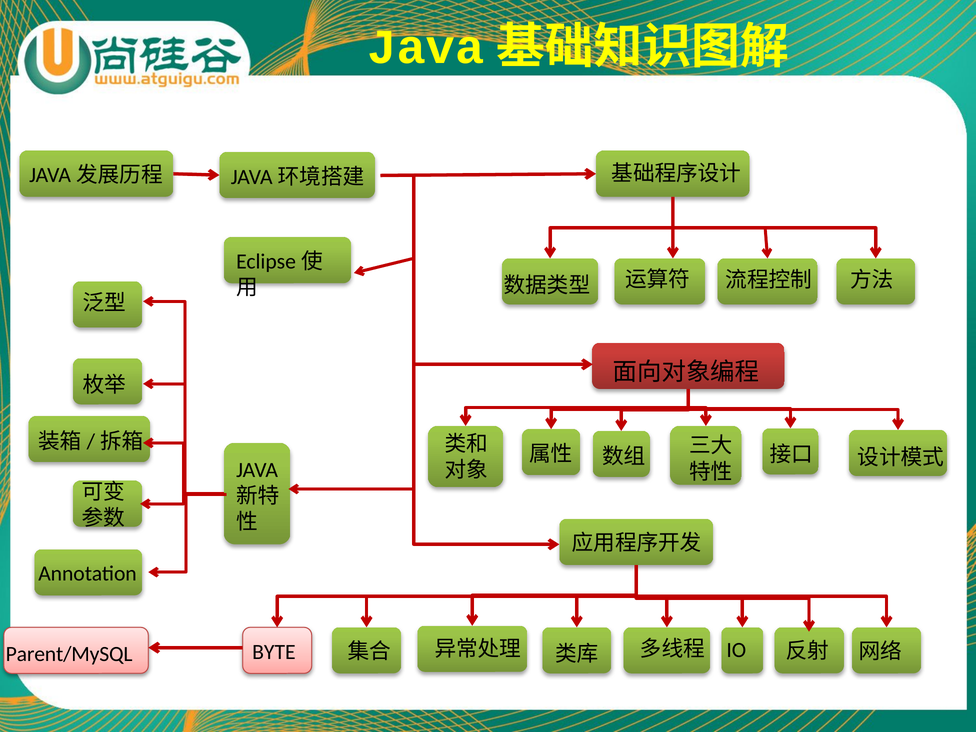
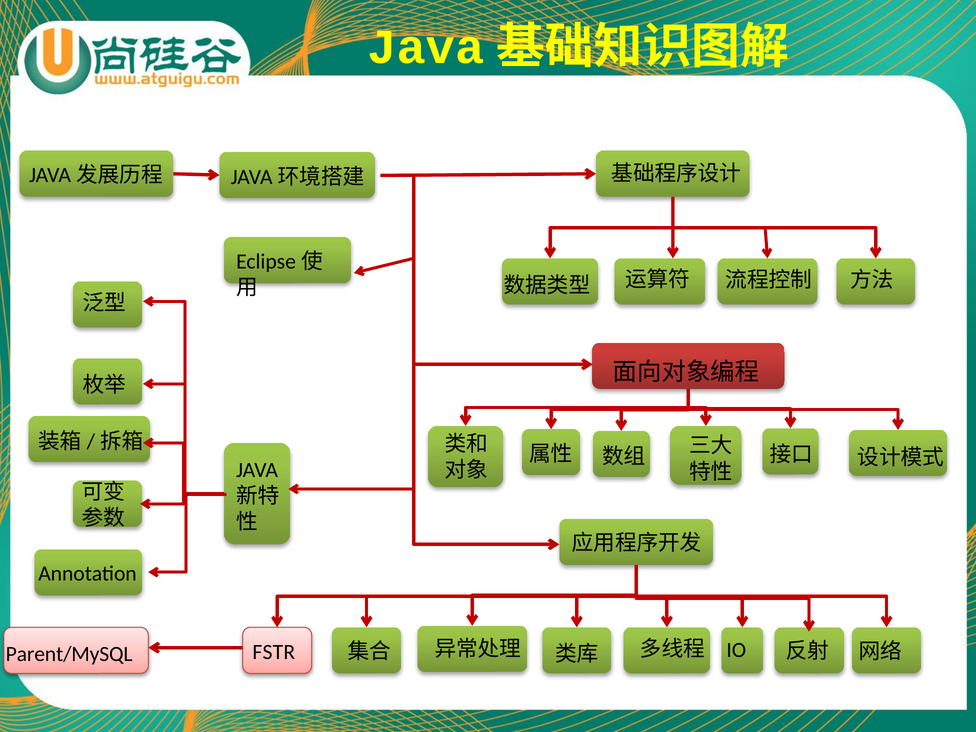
BYTE: BYTE -> FSTR (274, 652)
